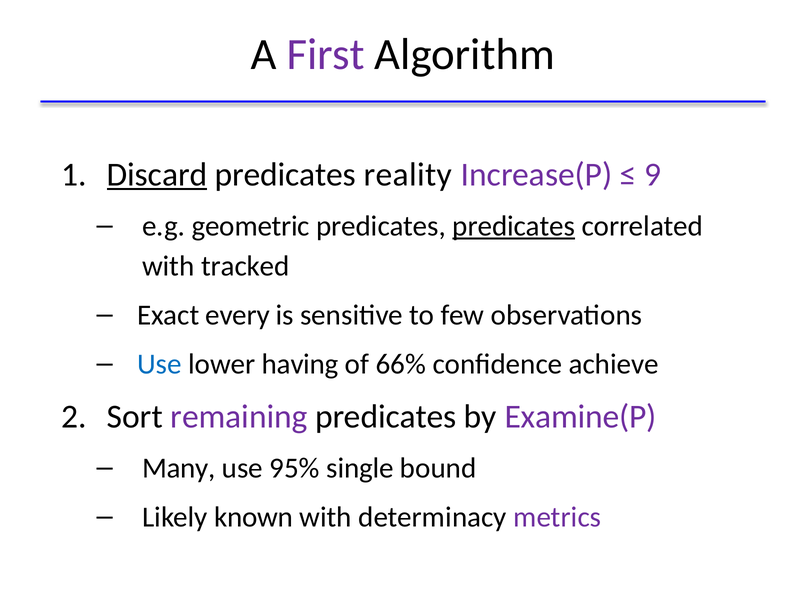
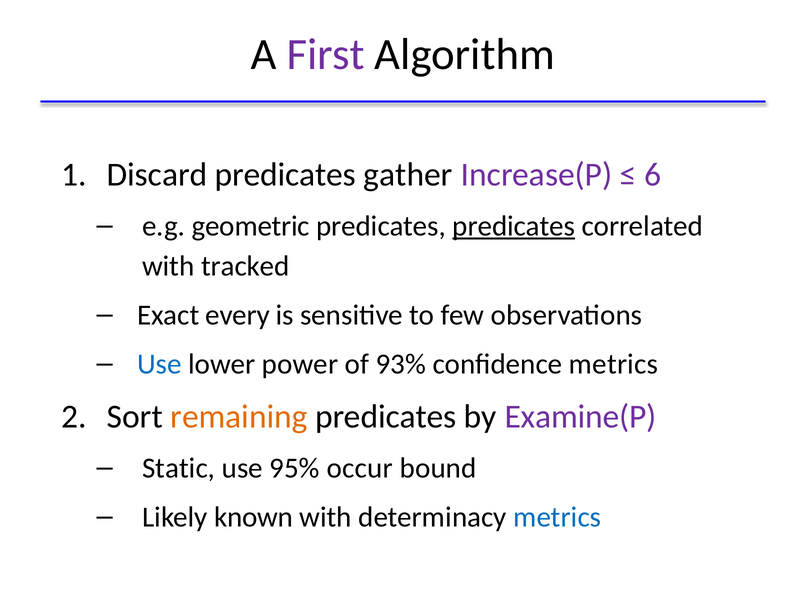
Discard underline: present -> none (157, 175)
reality: reality -> gather (408, 175)
9: 9 -> 6 (653, 175)
having: having -> power (300, 364)
66%: 66% -> 93% (401, 364)
confidence achieve: achieve -> metrics (614, 364)
remaining colour: purple -> orange (239, 417)
Many: Many -> Static (179, 468)
single: single -> occur (360, 468)
metrics colour: purple -> blue (557, 517)
